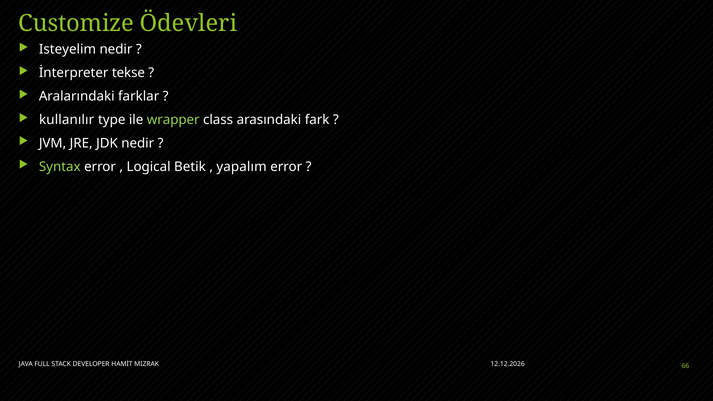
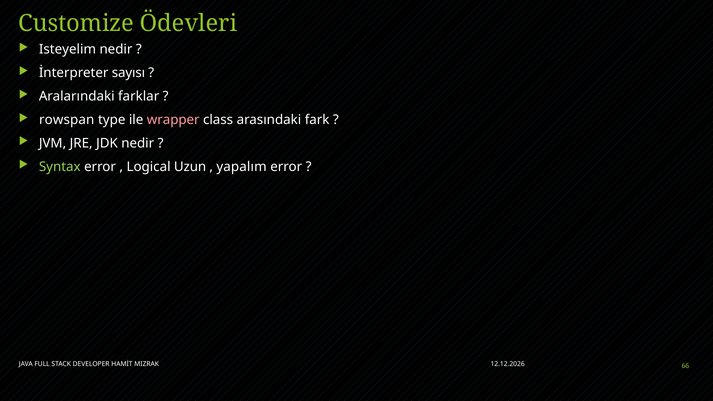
tekse: tekse -> sayısı (128, 73)
kullanılır: kullanılır -> rowspan (67, 120)
wrapper colour: light green -> pink (173, 120)
Betik: Betik -> Uzun (190, 167)
